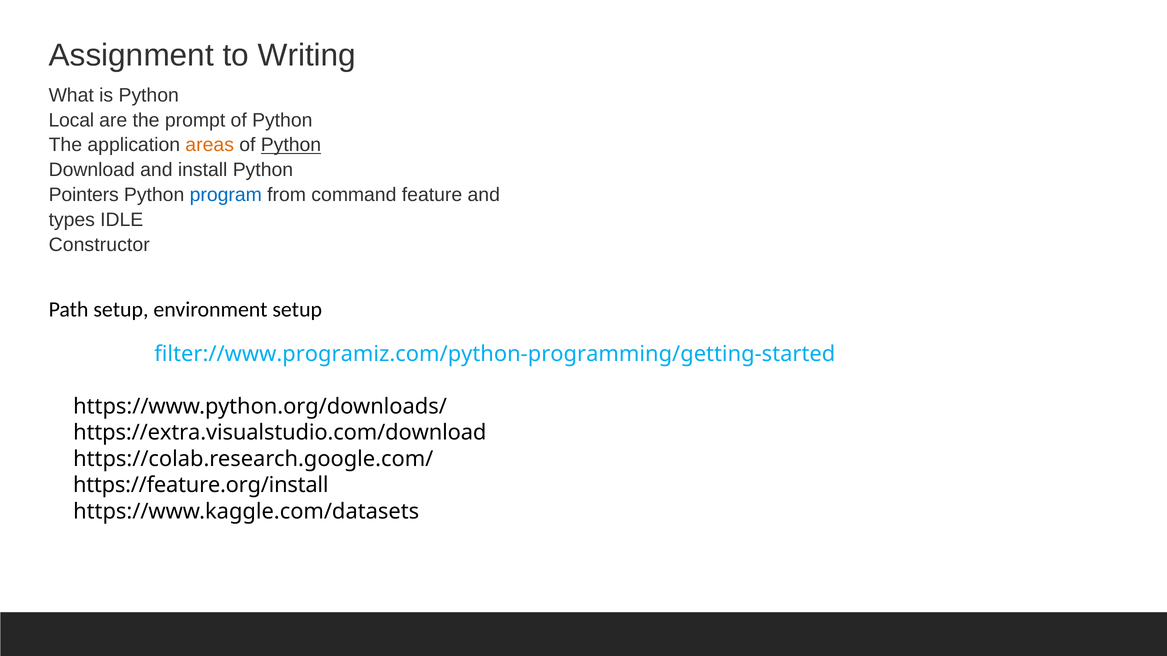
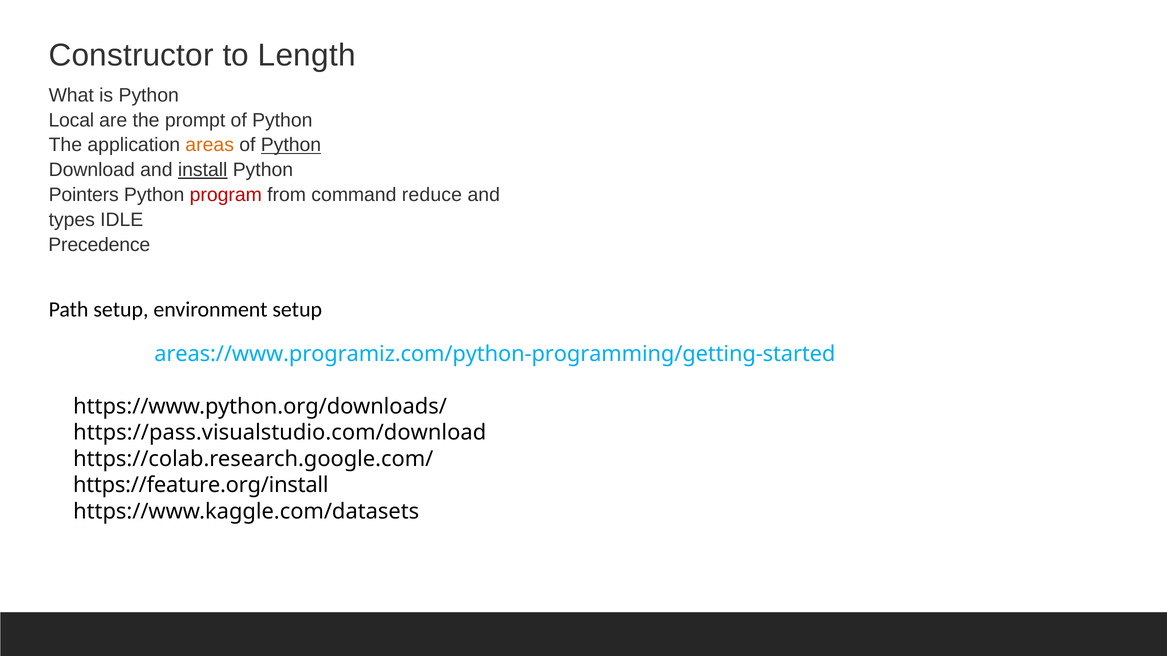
Assignment: Assignment -> Constructor (131, 55)
Writing: Writing -> Length (307, 55)
install underline: none -> present (203, 170)
program colour: blue -> red (226, 195)
feature: feature -> reduce (432, 195)
Constructor: Constructor -> Precedence (99, 245)
filter://www.programiz.com/python-programming/getting-started: filter://www.programiz.com/python-programming/getting-started -> areas://www.programiz.com/python-programming/getting-started (495, 354)
https://extra.visualstudio.com/download: https://extra.visualstudio.com/download -> https://pass.visualstudio.com/download (280, 433)
